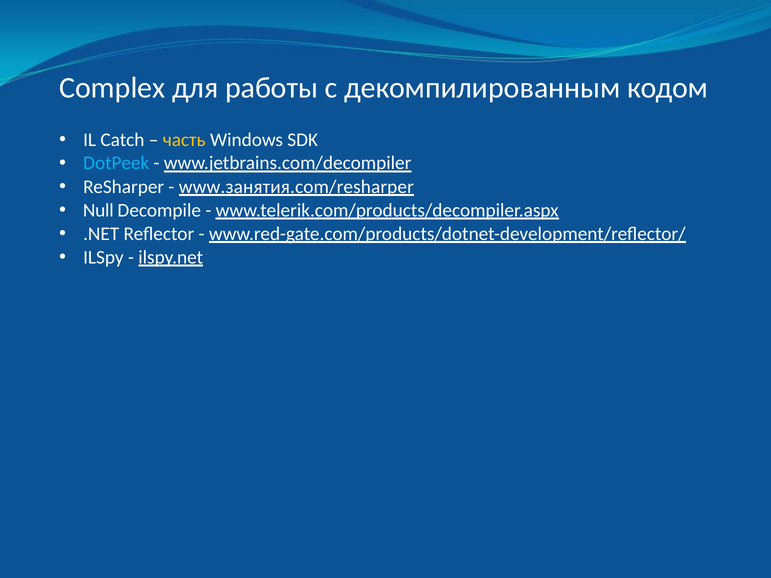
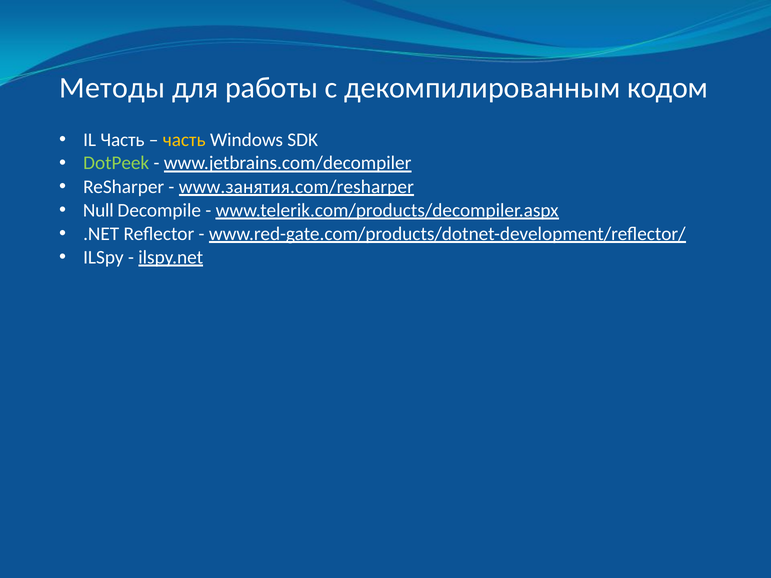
Complex: Complex -> Методы (112, 88)
IL Catch: Catch -> Часть (122, 140)
DotPeek colour: light blue -> light green (116, 163)
